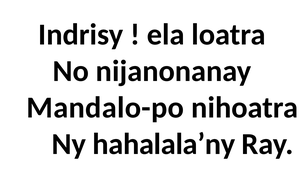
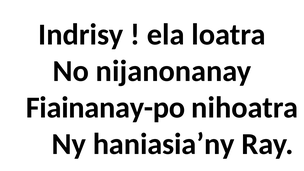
Mandalo-po: Mandalo-po -> Fiainanay-po (106, 108)
hahalala’ny: hahalala’ny -> haniasia’ny (164, 144)
